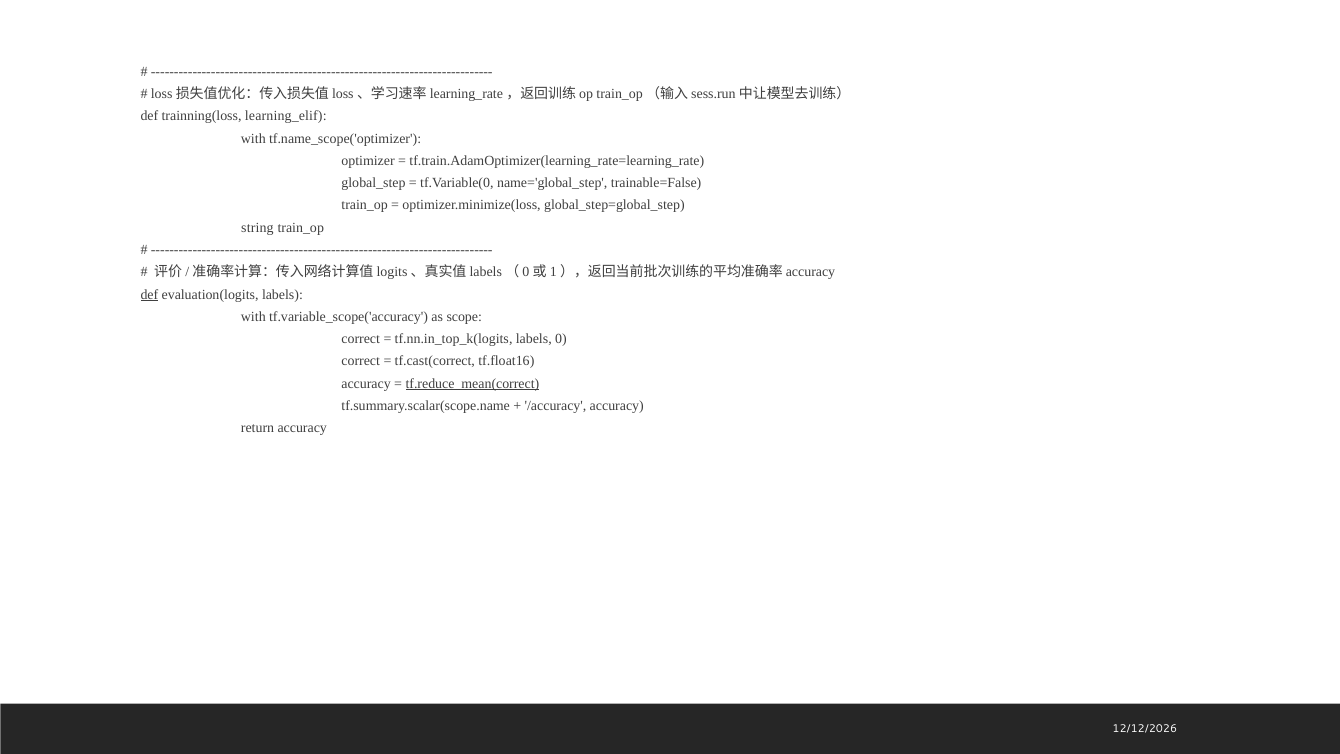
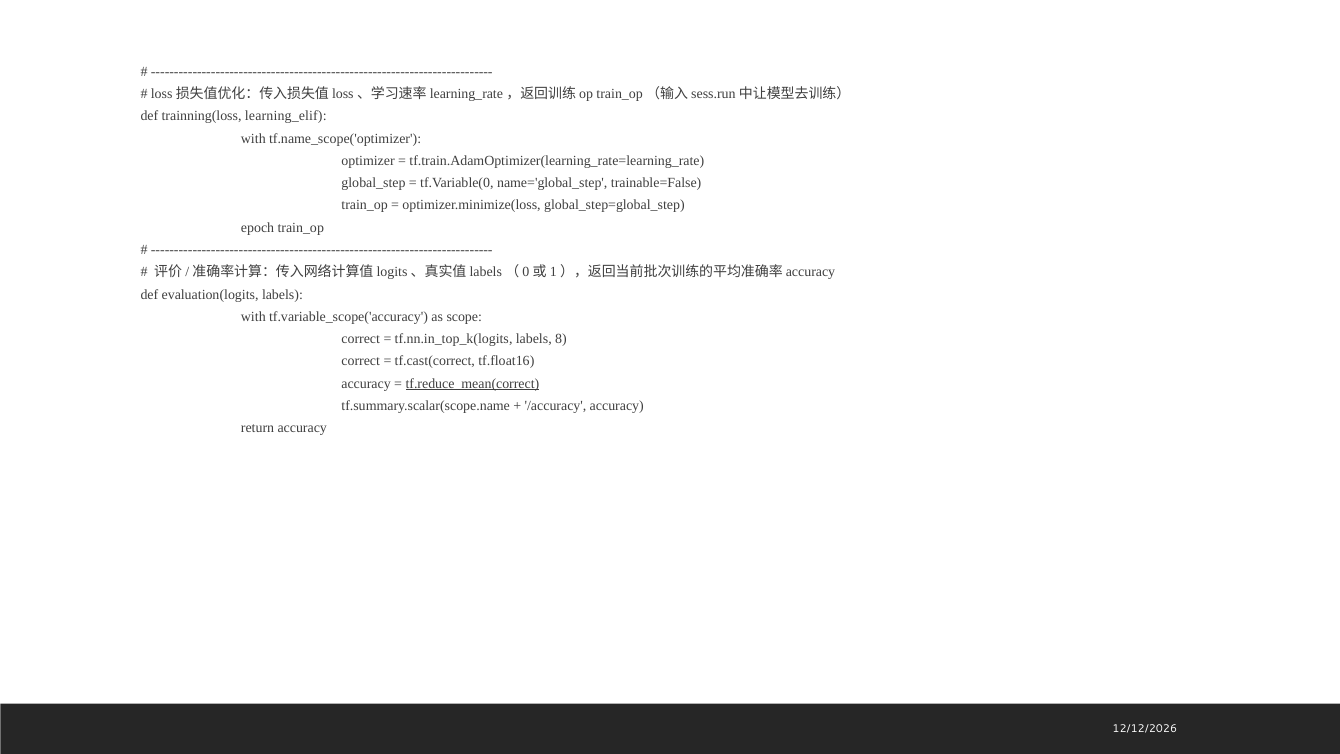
string: string -> epoch (258, 228)
def underline: present -> none (149, 294)
0: 0 -> 8 (561, 339)
